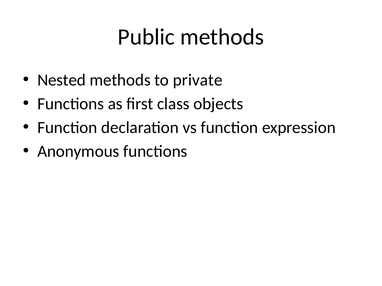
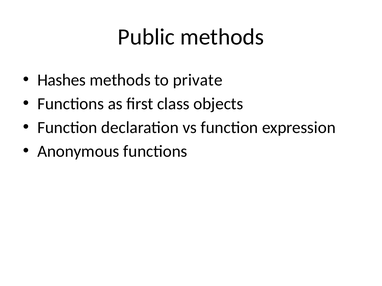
Nested: Nested -> Hashes (62, 80)
